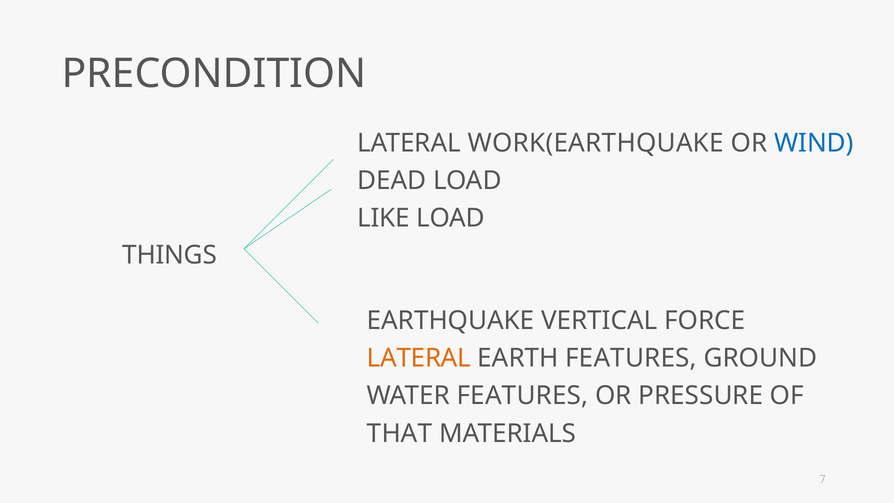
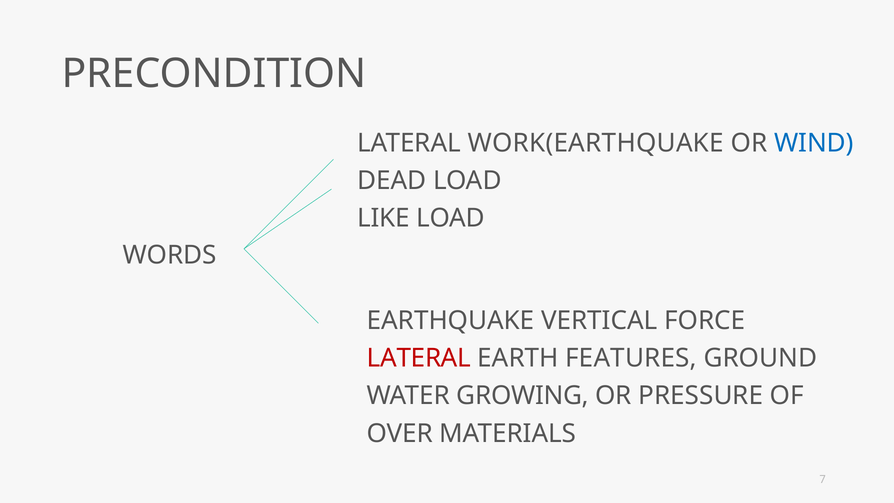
THINGS: THINGS -> WORDS (170, 255)
LATERAL colour: orange -> red (419, 358)
WATER FEATURES: FEATURES -> GROWING (523, 396)
THAT: THAT -> OVER (400, 433)
